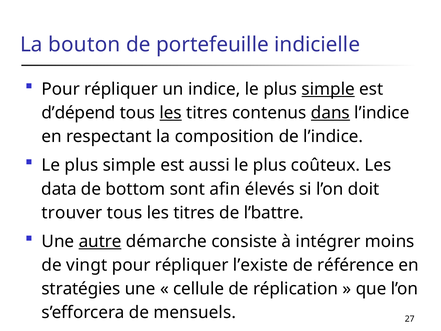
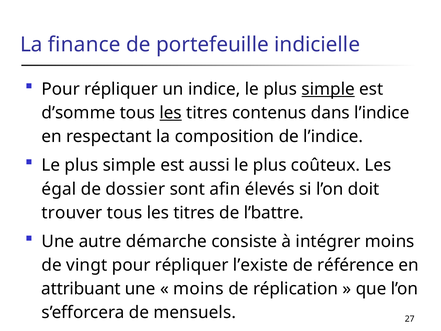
bouton: bouton -> finance (84, 45)
d’dépend: d’dépend -> d’somme (78, 113)
dans underline: present -> none (330, 113)
data: data -> égal (59, 189)
bottom: bottom -> dossier (135, 189)
autre underline: present -> none (100, 241)
stratégies: stratégies -> attribuant (81, 289)
cellule: cellule -> moins (198, 289)
